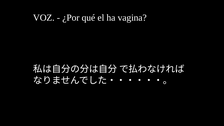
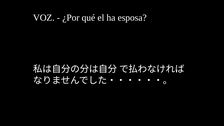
vagina: vagina -> esposa (132, 18)
